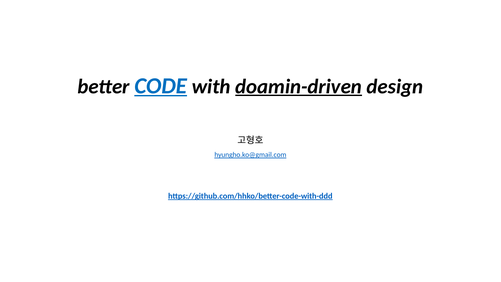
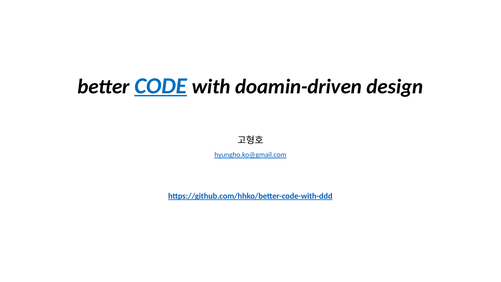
doamin-driven underline: present -> none (299, 86)
